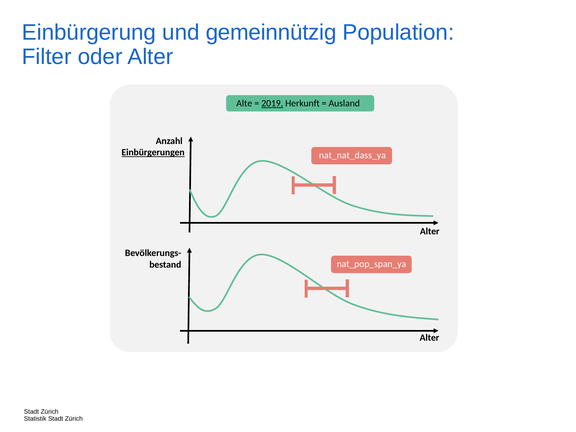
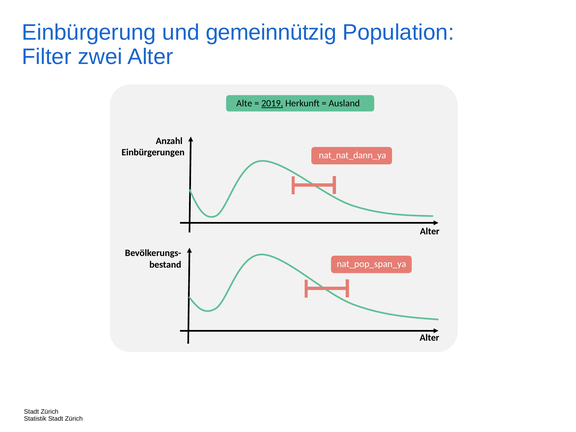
oder: oder -> zwei (100, 57)
Einbürgerungen underline: present -> none (153, 152)
nat_nat_dass_ya: nat_nat_dass_ya -> nat_nat_dann_ya (352, 155)
